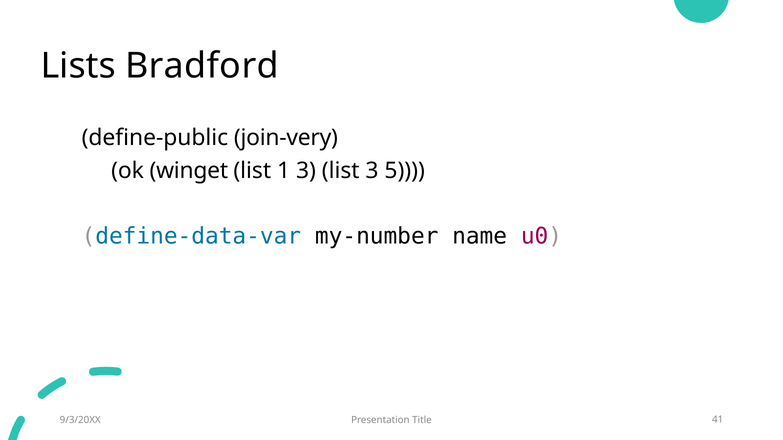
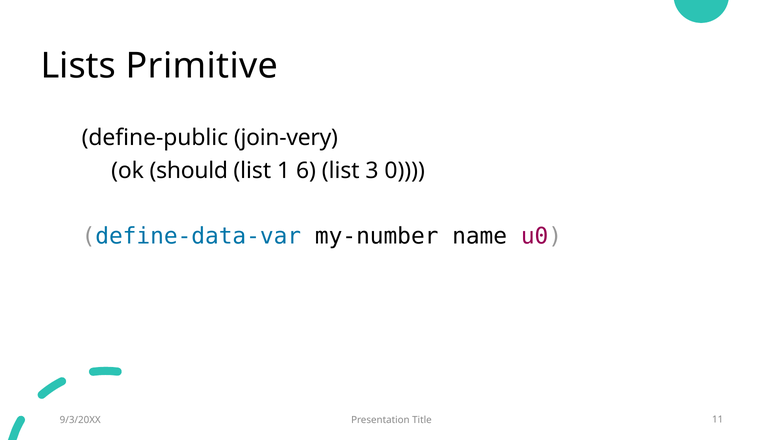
Bradford: Bradford -> Primitive (202, 66)
winget: winget -> should (189, 171)
1 3: 3 -> 6 (306, 171)
5: 5 -> 0 (405, 171)
41: 41 -> 11 (718, 420)
